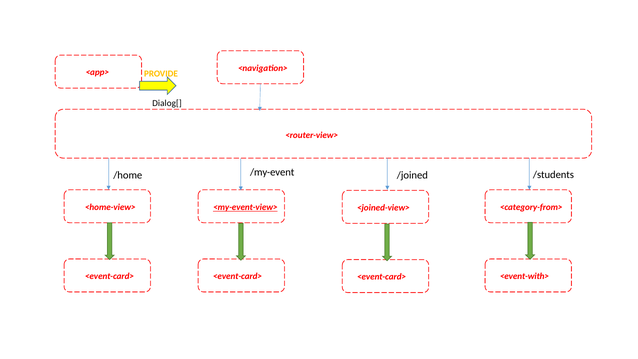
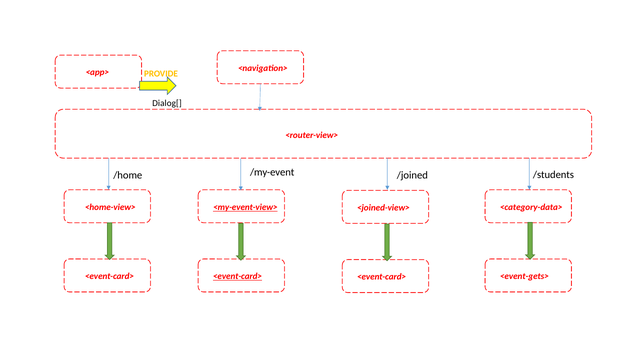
<category-from>: <category-from> -> <category-data> (531, 207)
<event-card> underline: none -> present (237, 276)
<event-with>: <event-with> -> <event-gets> (524, 276)
